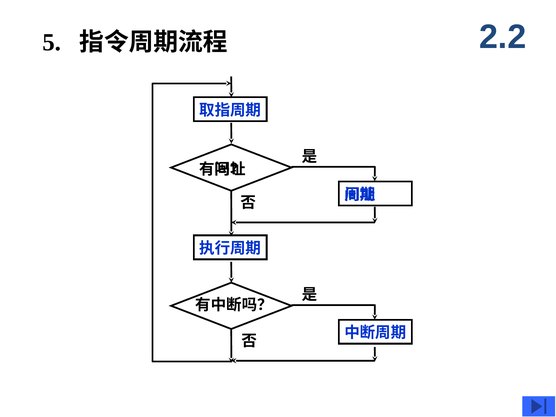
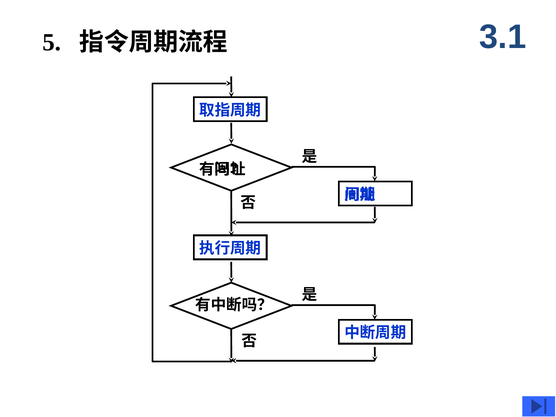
2.2: 2.2 -> 3.1 (503, 37)
